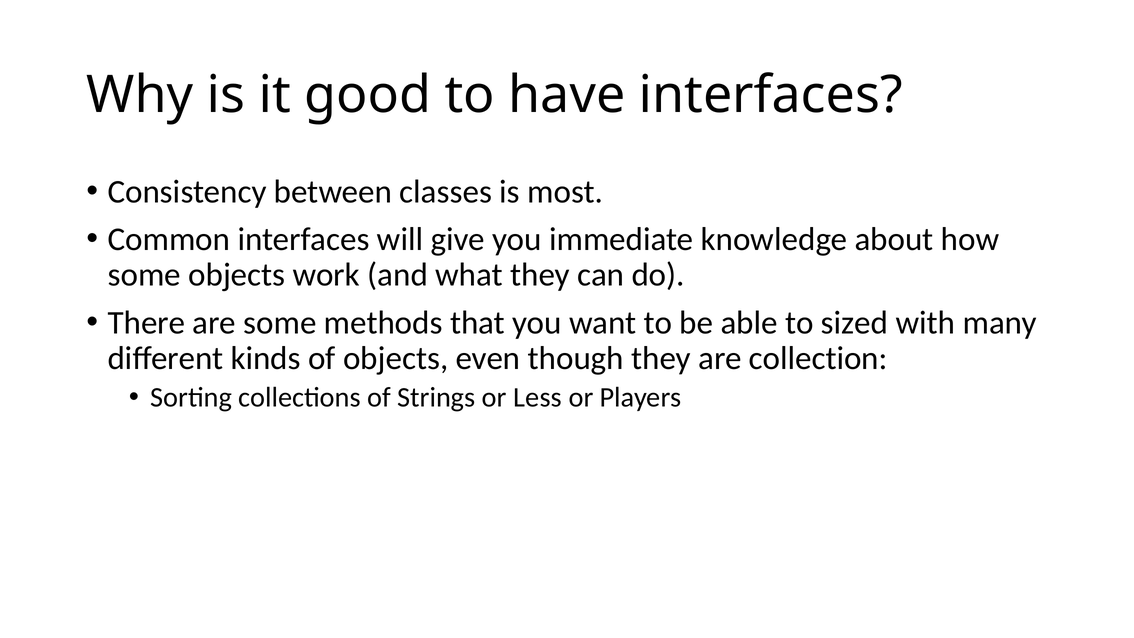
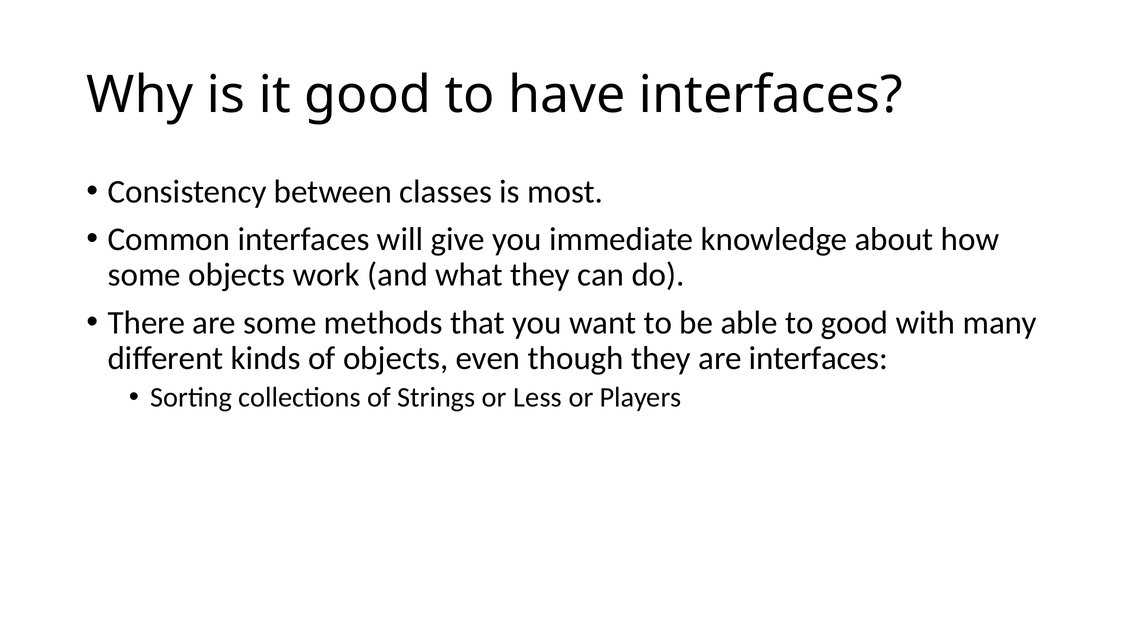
to sized: sized -> good (855, 323)
are collection: collection -> interfaces (818, 358)
